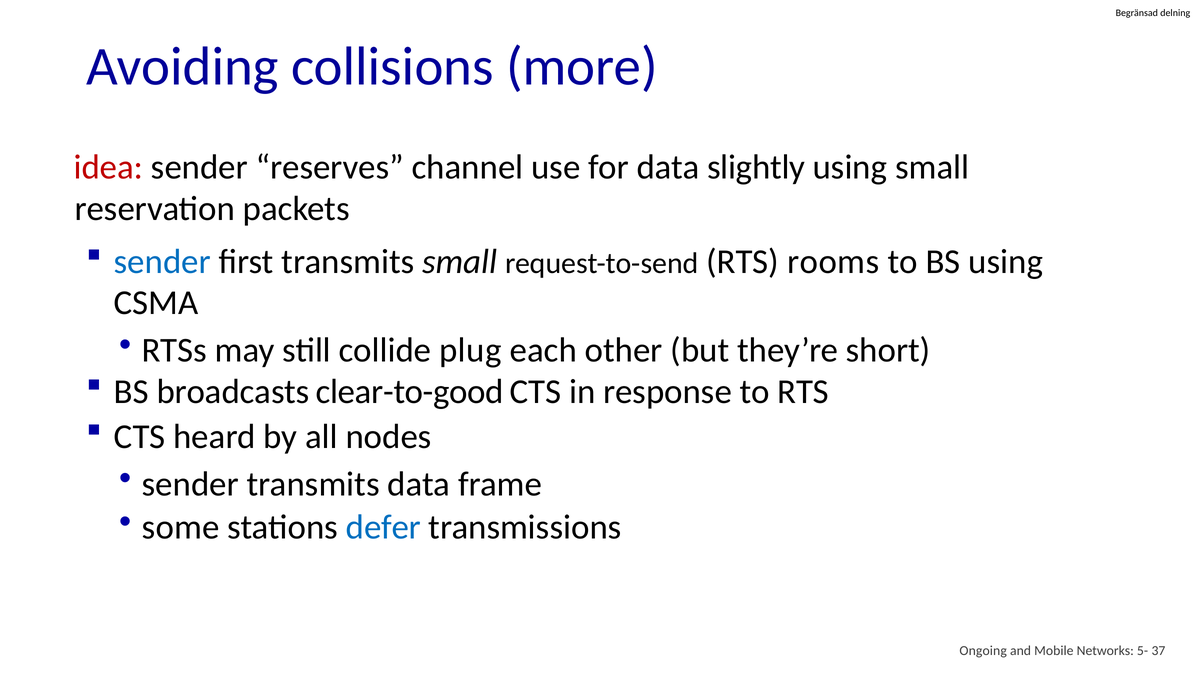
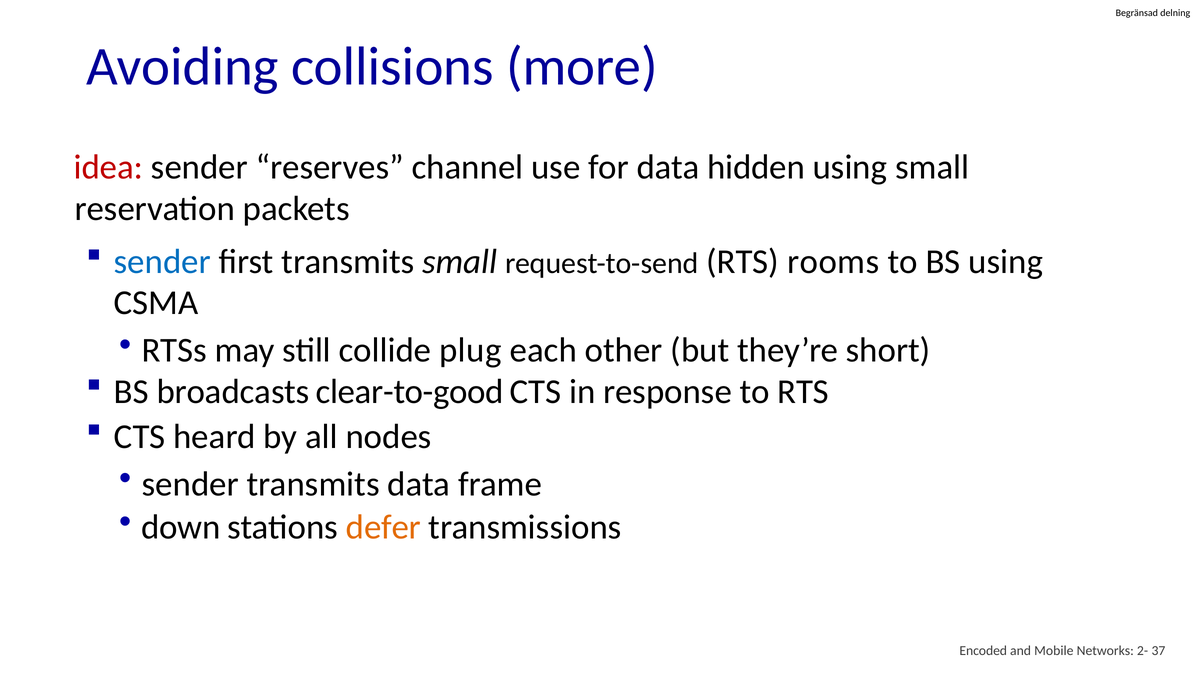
slightly: slightly -> hidden (756, 167)
some: some -> down (181, 528)
defer colour: blue -> orange (383, 528)
Ongoing: Ongoing -> Encoded (983, 651)
5-: 5- -> 2- (1143, 651)
